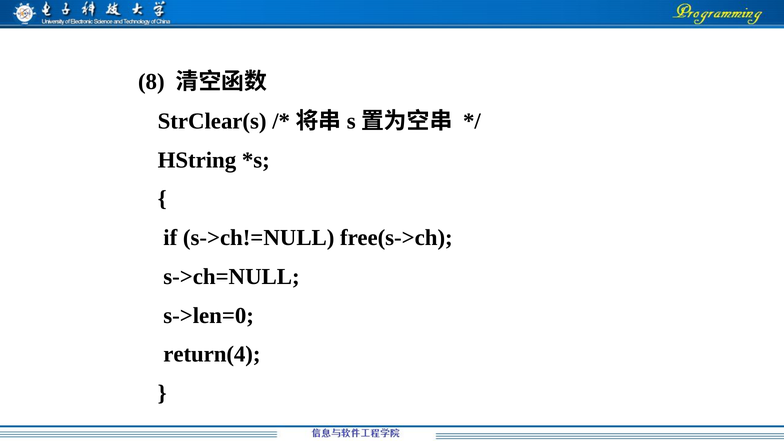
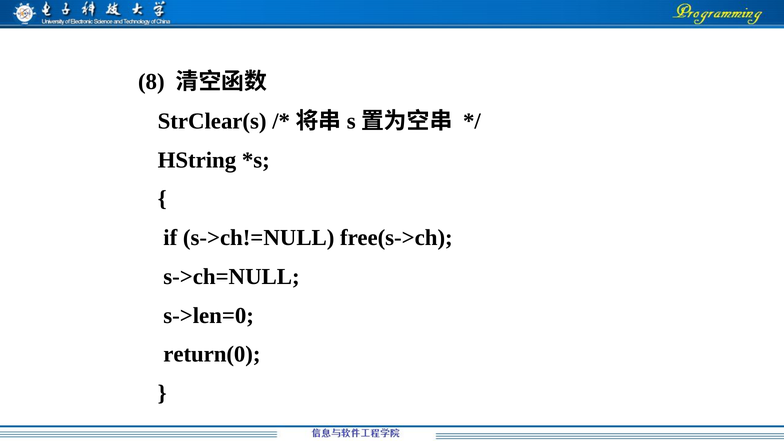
return(4: return(4 -> return(0 (212, 354)
